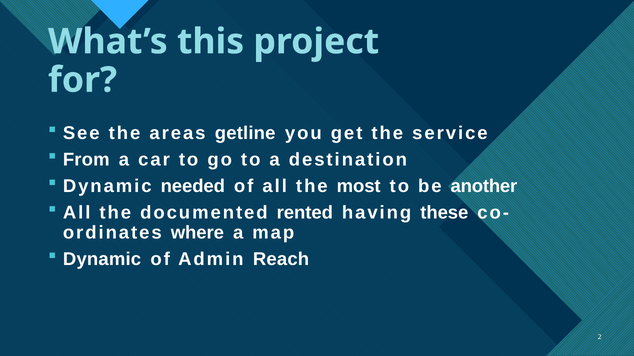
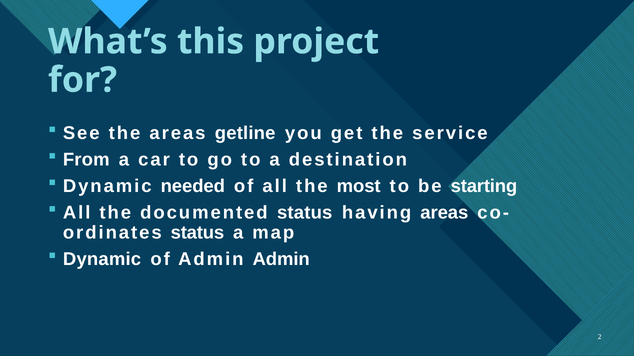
another: another -> starting (484, 186)
documented rented: rented -> status (305, 213)
having these: these -> areas (444, 213)
where: where -> status (197, 233)
Admin Reach: Reach -> Admin (281, 259)
